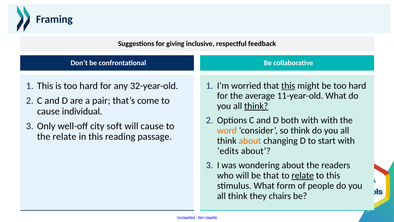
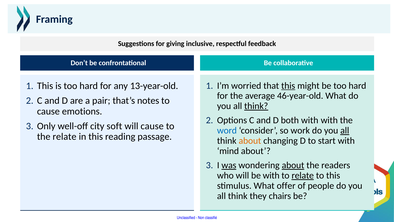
32-year-old: 32-year-old -> 13-year-old (154, 86)
11-year-old: 11-year-old -> 46-year-old (300, 96)
come: come -> notes (148, 100)
individual: individual -> emotions (82, 111)
word colour: orange -> blue (227, 130)
so think: think -> work (300, 130)
all underline: none -> present (345, 130)
edits: edits -> mind (228, 151)
was underline: none -> present (229, 165)
about underline: none -> present (293, 165)
be that: that -> with (271, 175)
form: form -> offer (286, 185)
